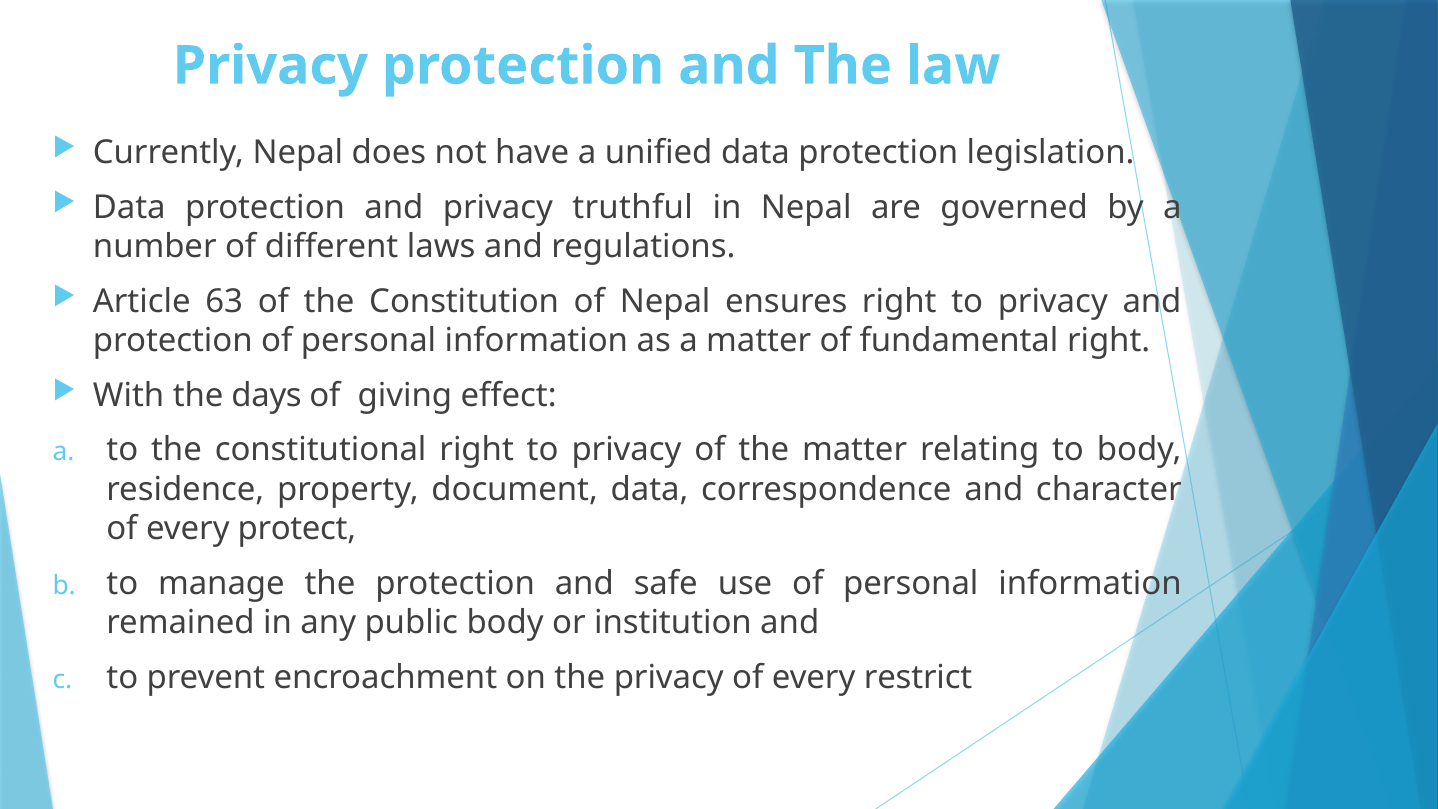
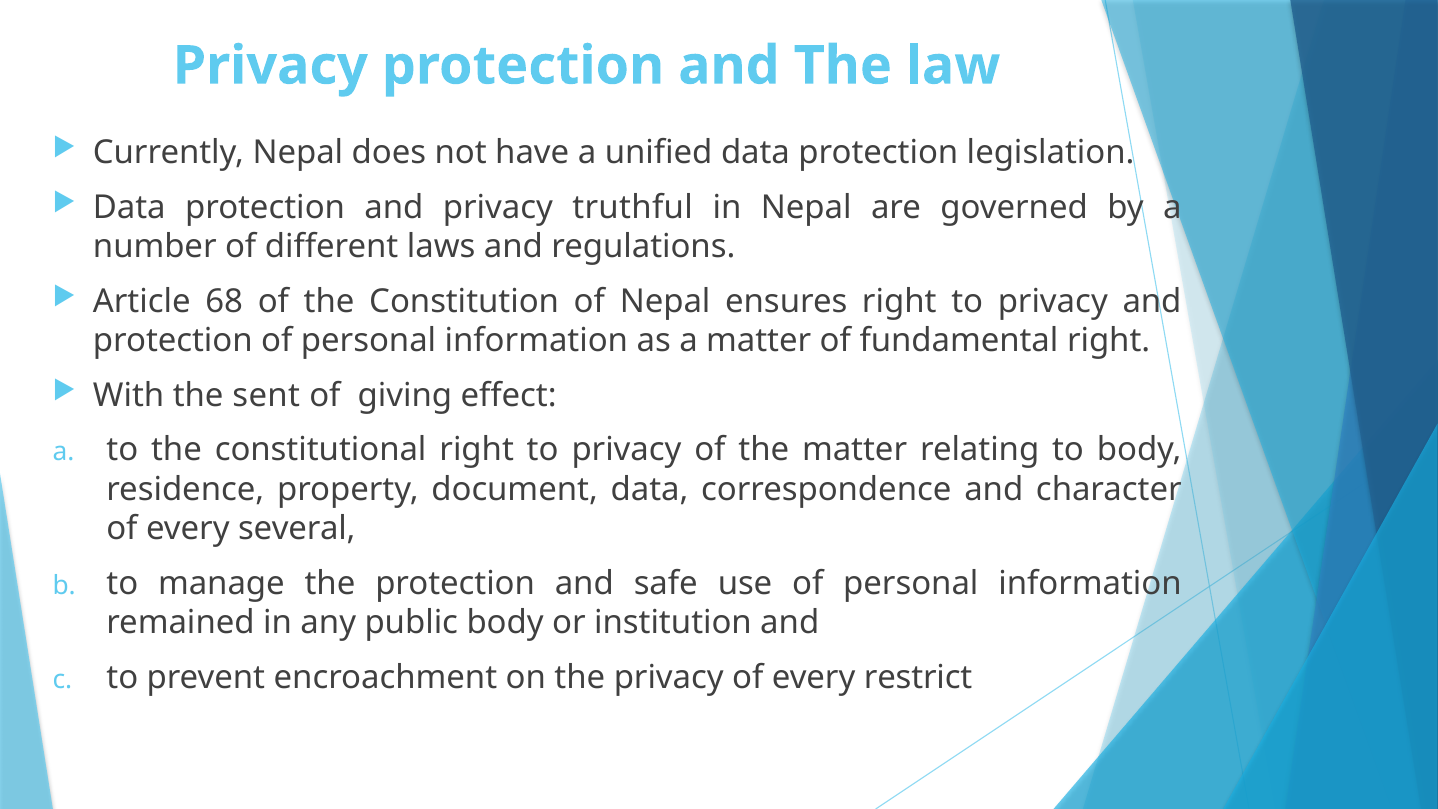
63: 63 -> 68 (224, 301)
days: days -> sent (266, 395)
protect: protect -> several (297, 529)
